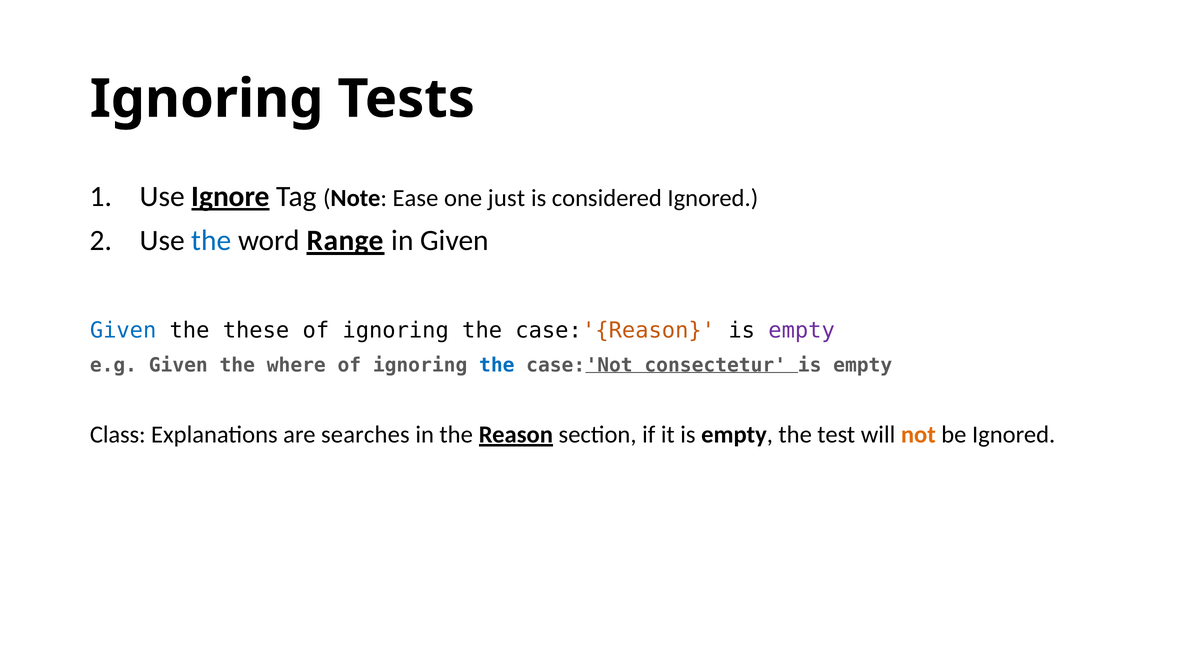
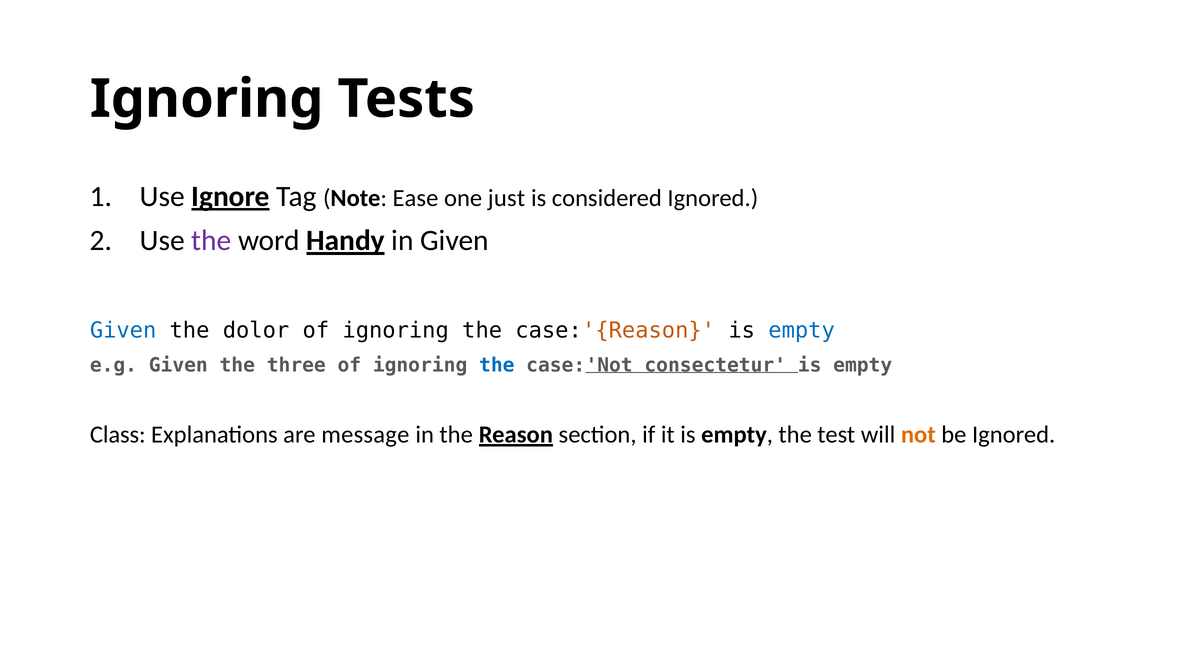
the colour: blue -> purple (211, 241)
Range: Range -> Handy (346, 241)
these: these -> dolor (256, 330)
empty colour: purple -> blue (802, 330)
where: where -> three (296, 365)
searches: searches -> message (365, 435)
